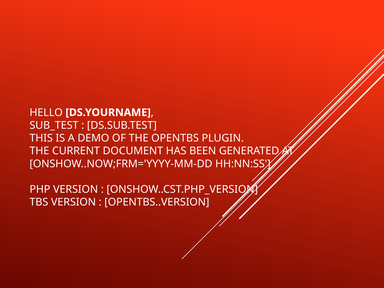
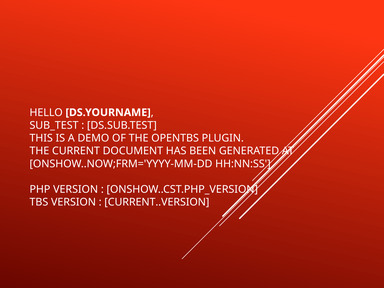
OPENTBS..VERSION: OPENTBS..VERSION -> CURRENT..VERSION (157, 202)
